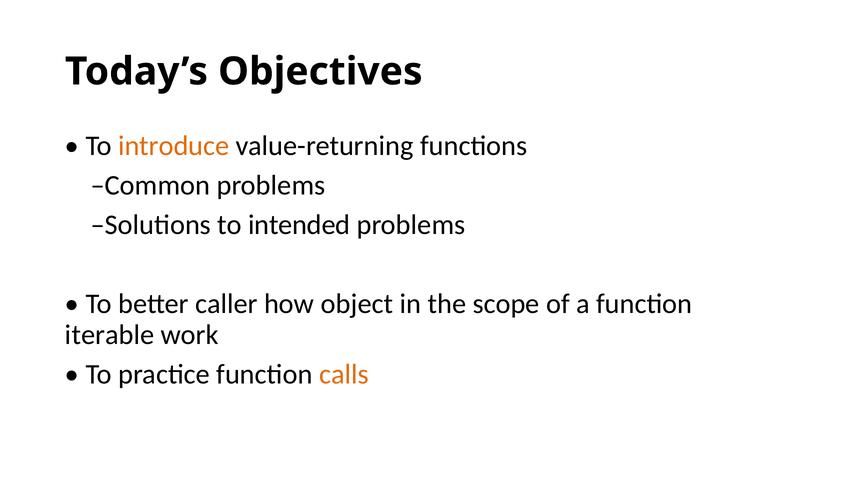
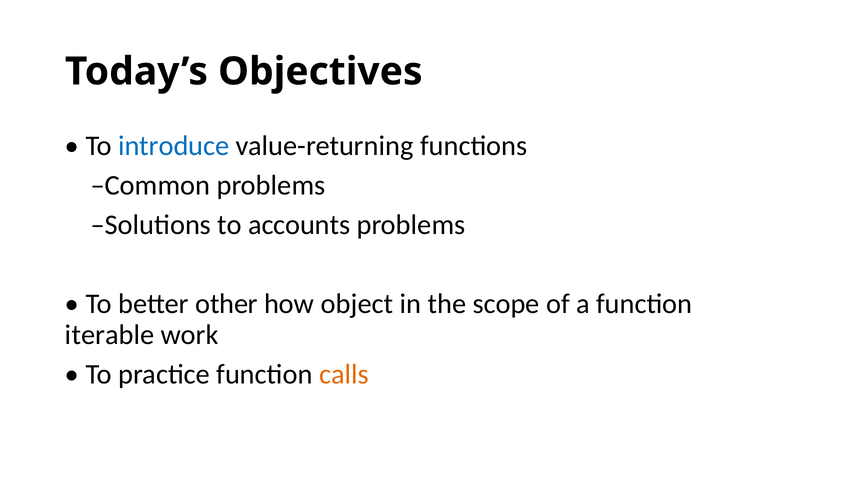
introduce colour: orange -> blue (174, 146)
intended: intended -> accounts (299, 225)
caller: caller -> other (227, 304)
